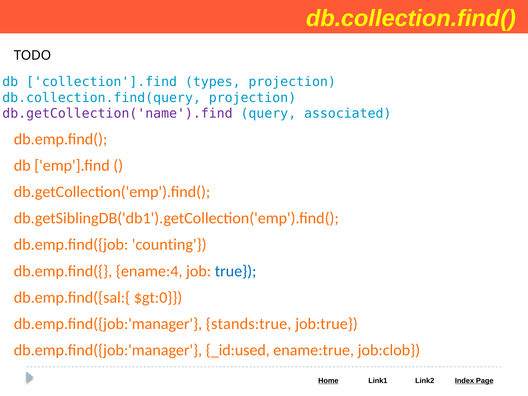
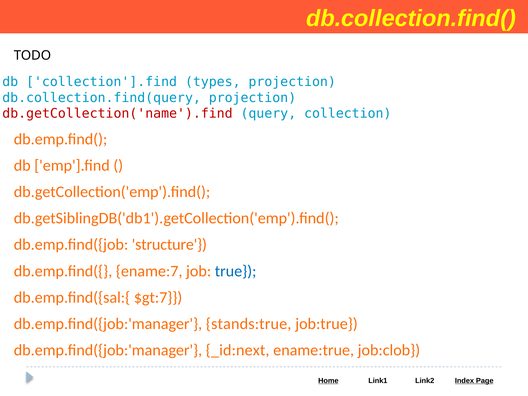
db.getCollection('name').find colour: purple -> red (117, 114)
associated: associated -> collection (348, 114)
counting: counting -> structure (169, 245)
ename:4: ename:4 -> ename:7 (149, 271)
$gt:0: $gt:0 -> $gt:7 (158, 297)
_id:used: _id:used -> _id:next (238, 350)
